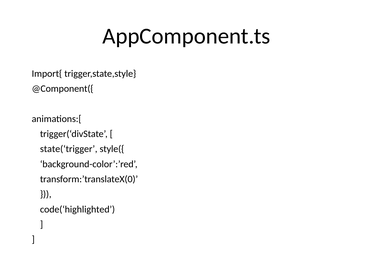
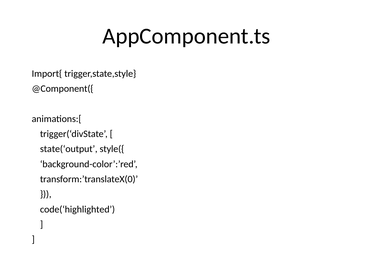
state(‘trigger: state(‘trigger -> state(‘output (69, 149)
